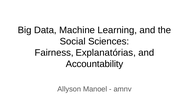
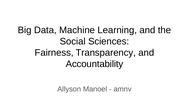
Explanatórias: Explanatórias -> Transparency (106, 53)
